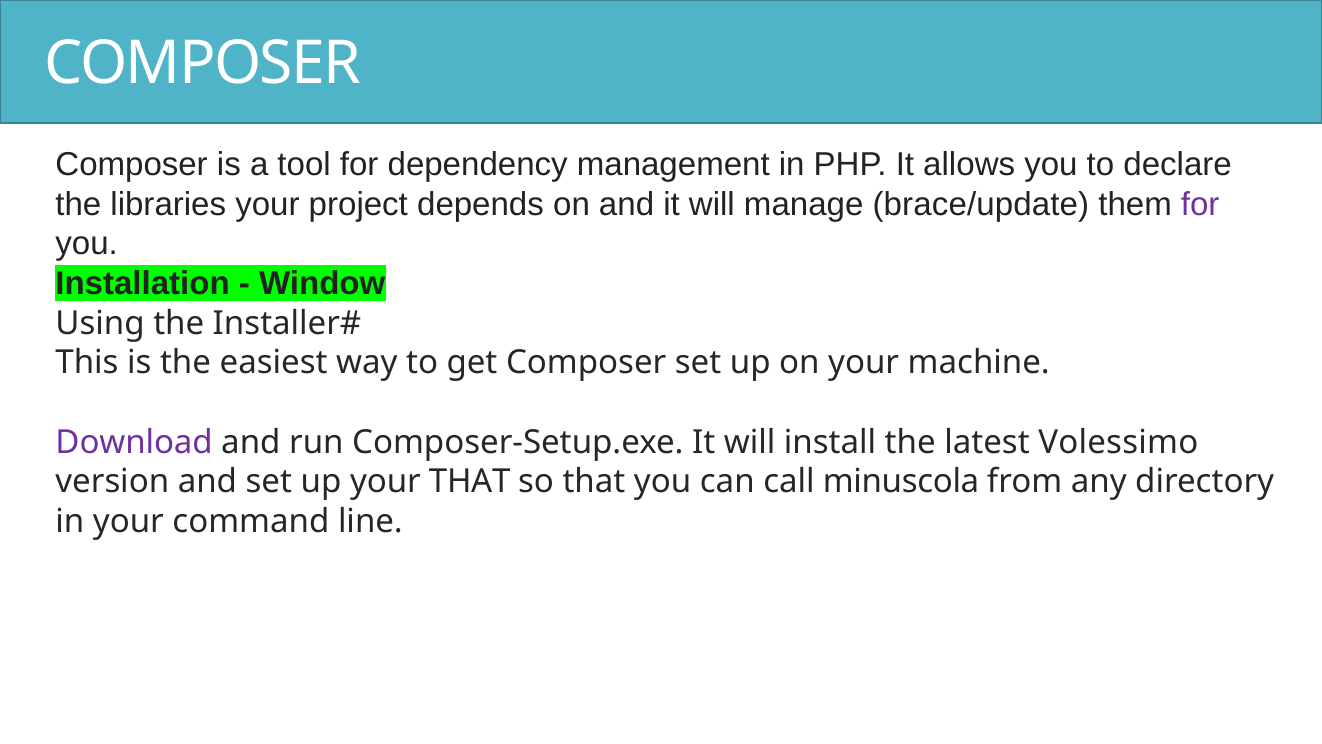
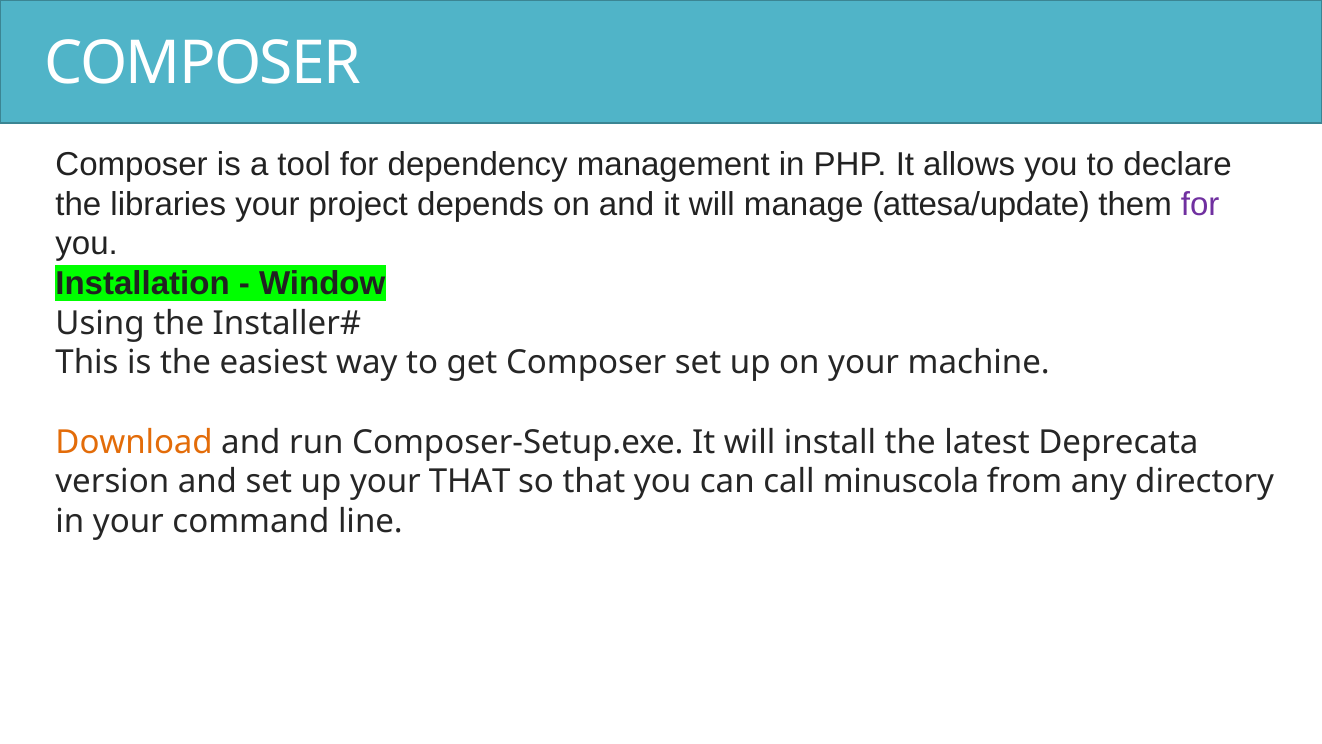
brace/update: brace/update -> attesa/update (981, 204)
Download colour: purple -> orange (134, 442)
Volessimo: Volessimo -> Deprecata (1118, 442)
